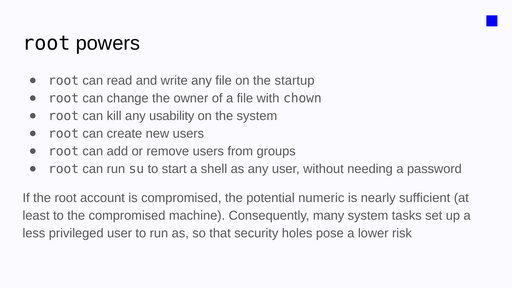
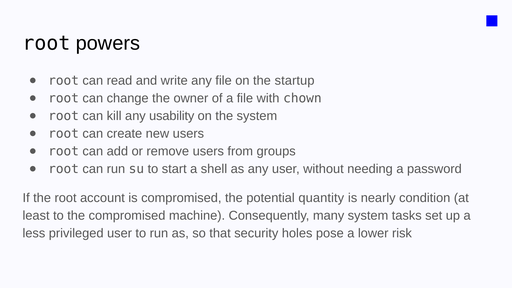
numeric: numeric -> quantity (321, 198)
sufficient: sufficient -> condition (425, 198)
